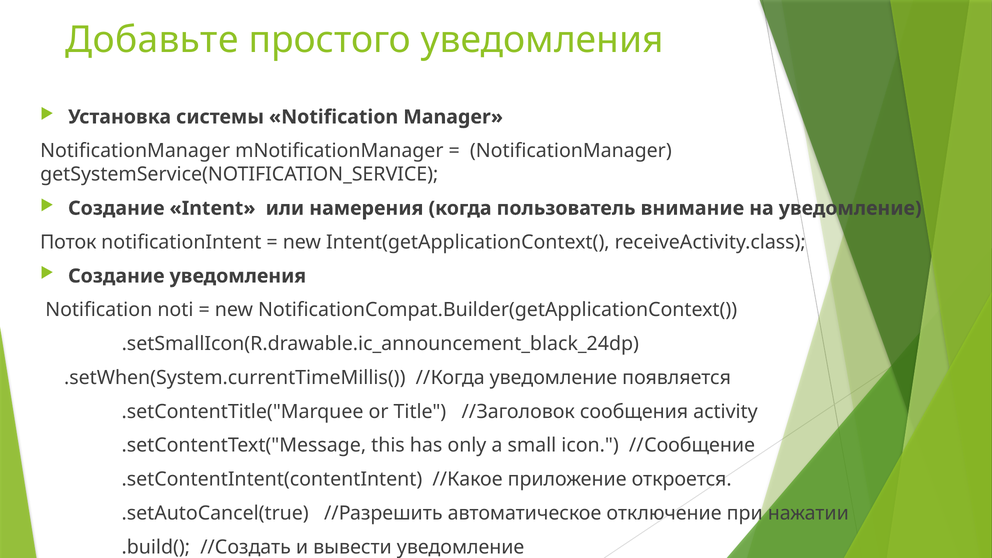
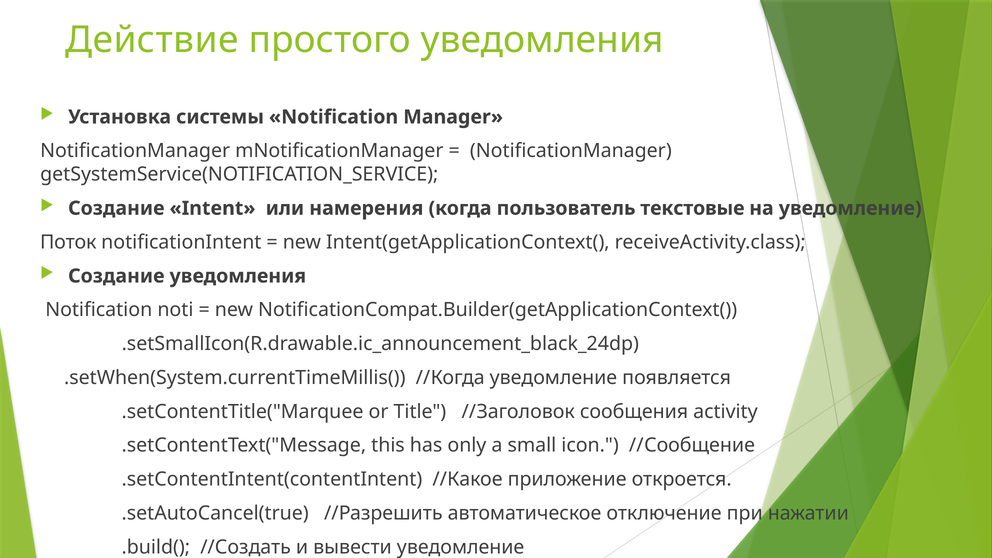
Добавьте: Добавьте -> Действие (152, 40)
внимание: внимание -> текстовые (692, 208)
